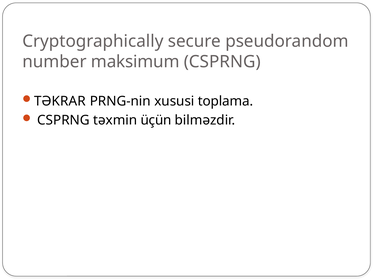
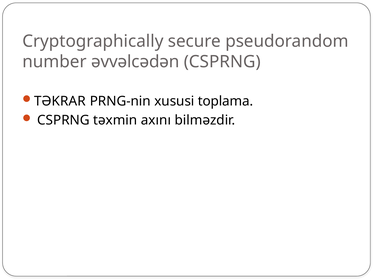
maksimum: maksimum -> əvvəlcədən (135, 62)
üçün: üçün -> axını (156, 120)
